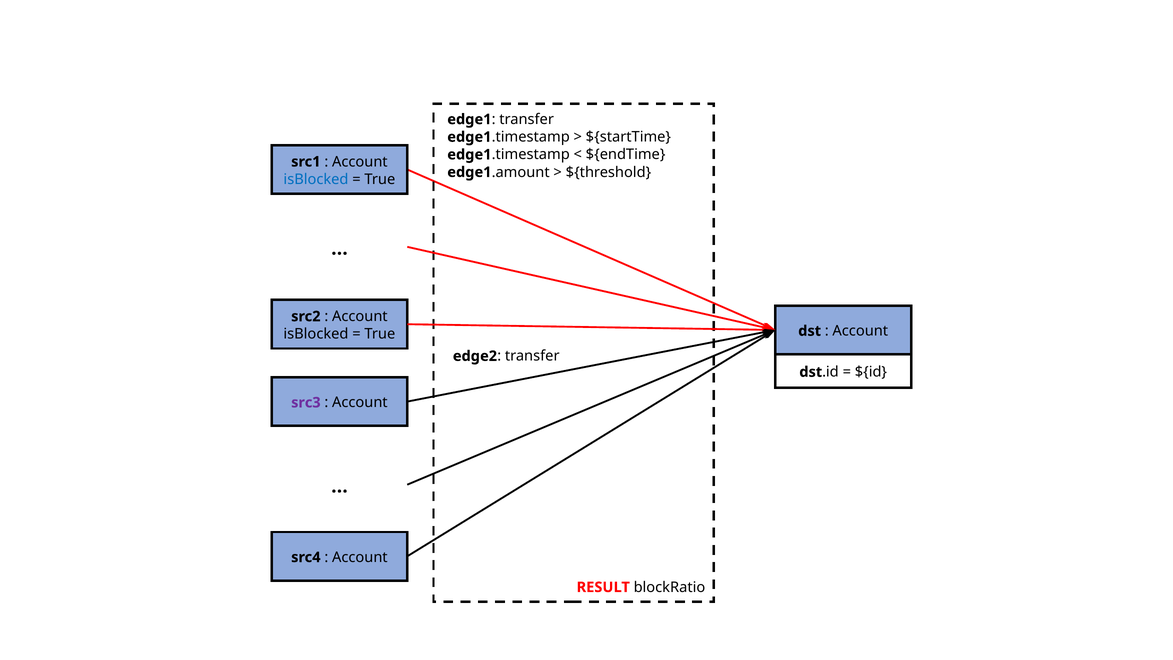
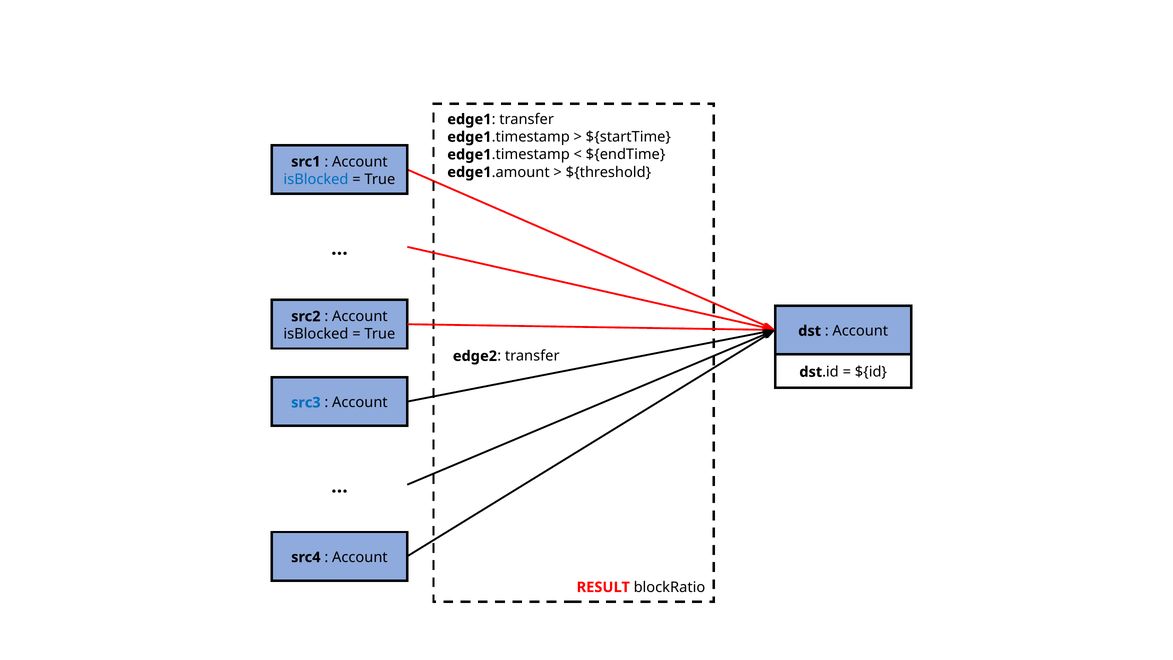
src3 colour: purple -> blue (306, 402)
